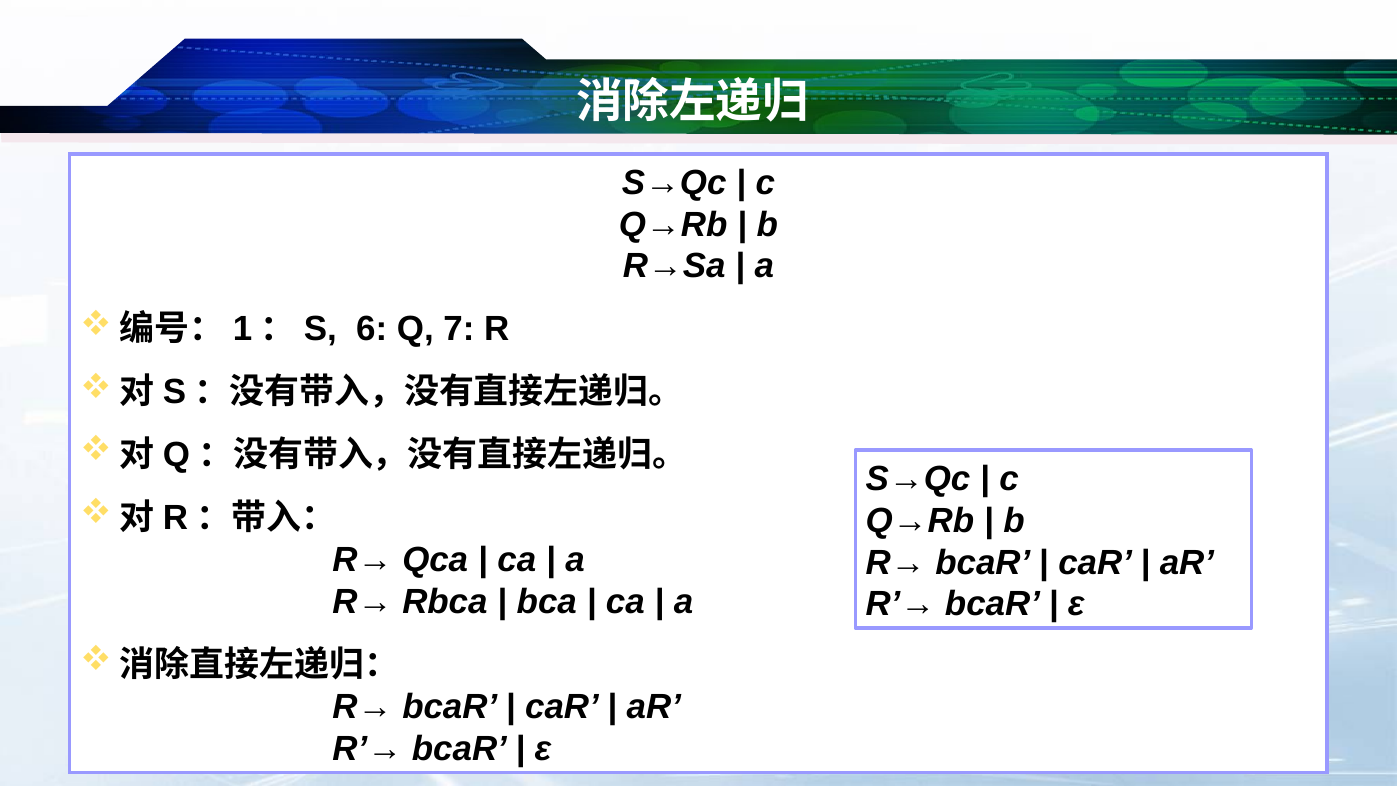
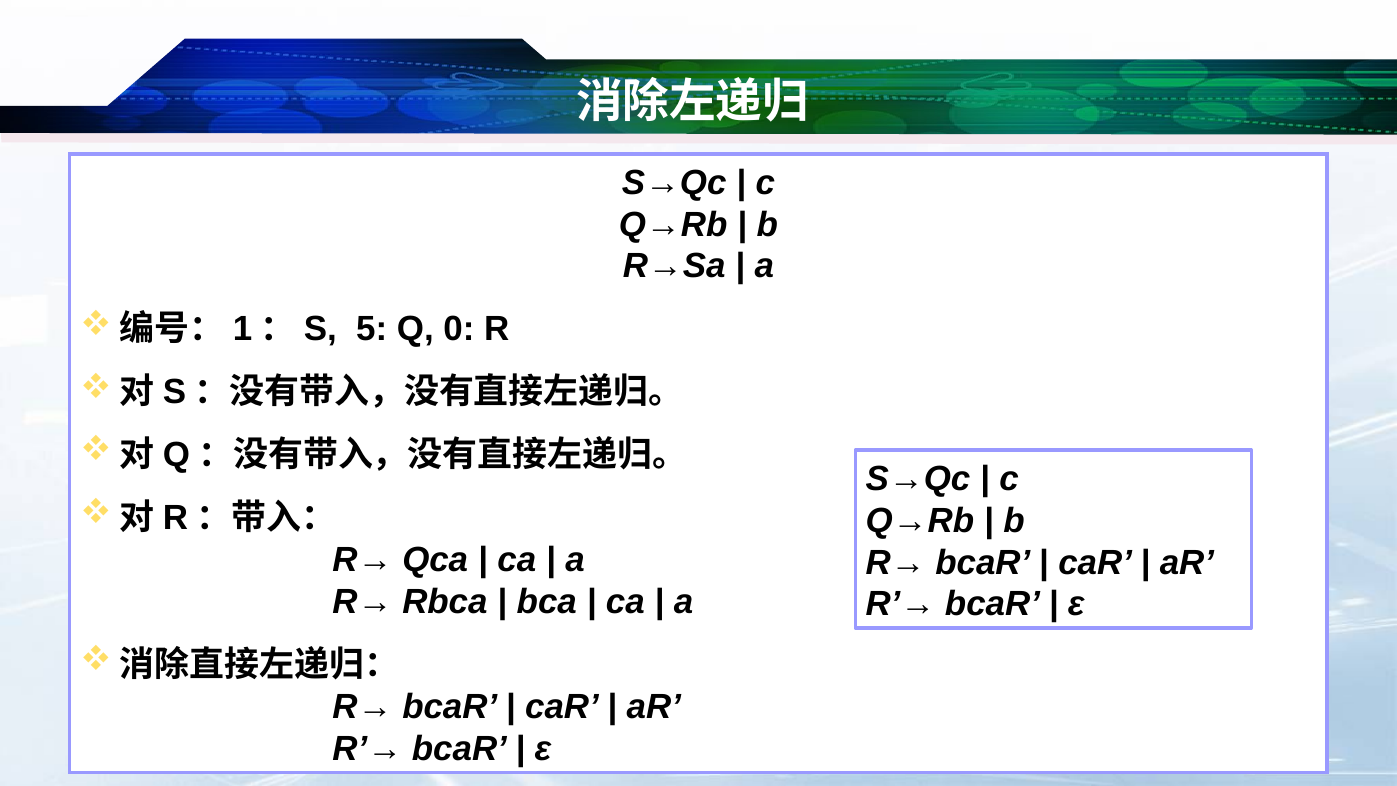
6: 6 -> 5 (372, 329)
7: 7 -> 0 (459, 329)
